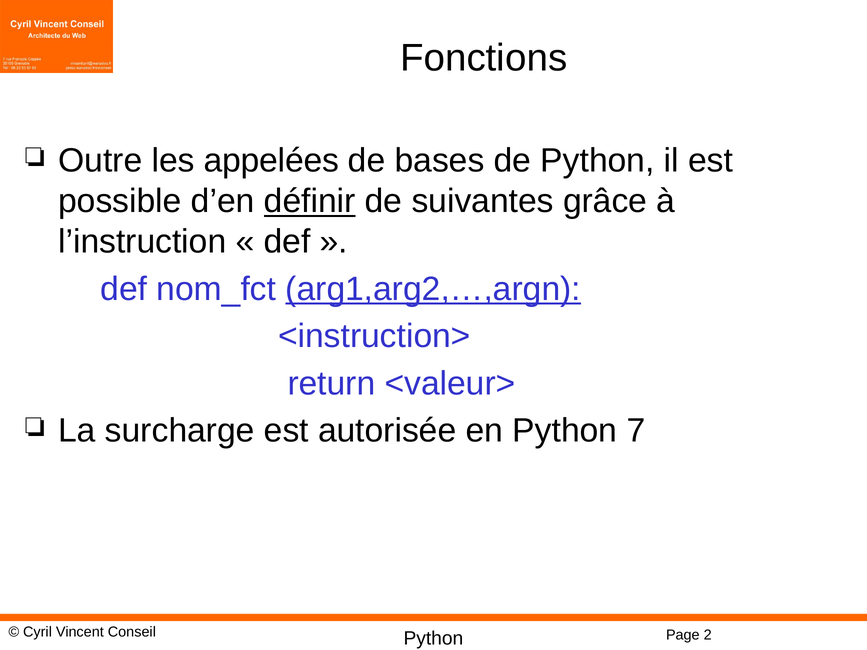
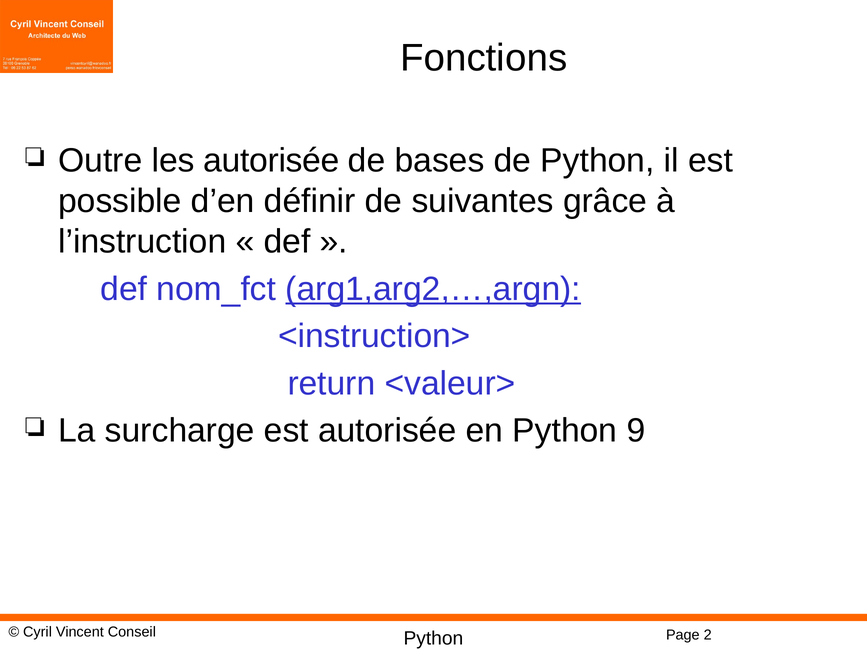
les appelées: appelées -> autorisée (271, 161)
définir underline: present -> none (310, 201)
7: 7 -> 9 (636, 431)
